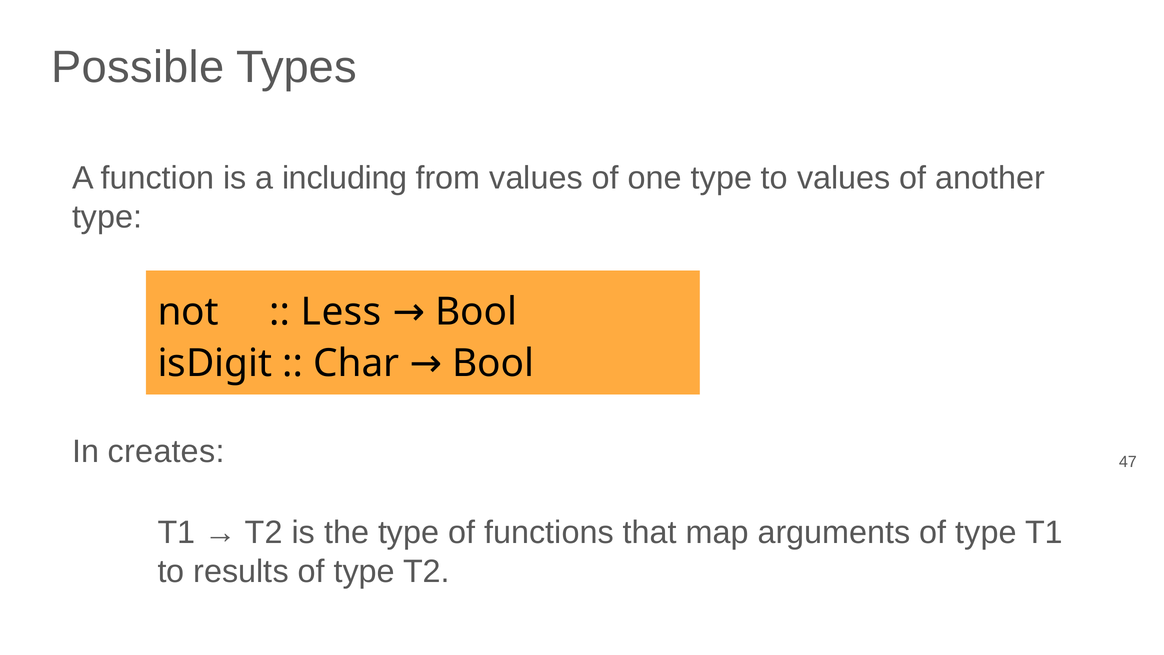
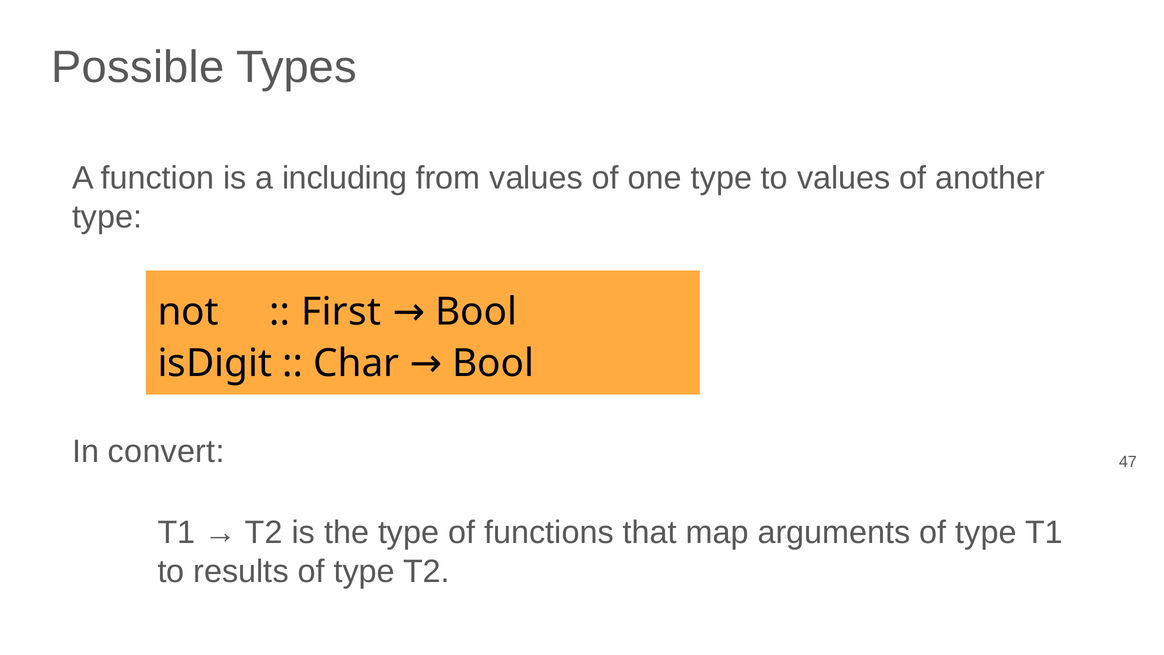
Less: Less -> First (341, 312)
creates: creates -> convert (166, 452)
